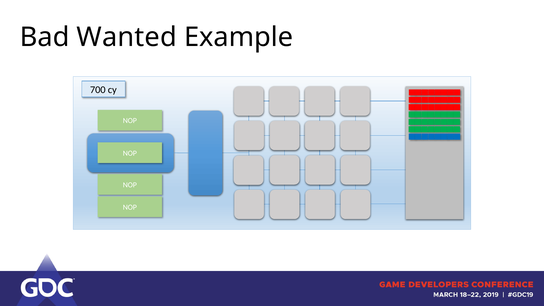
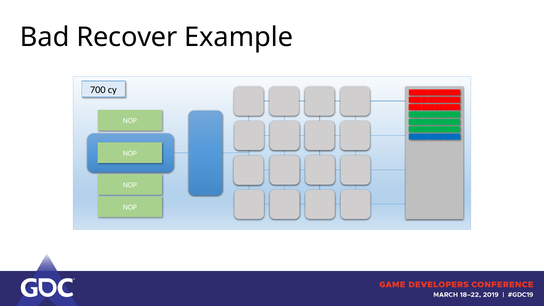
Wanted: Wanted -> Recover (127, 37)
